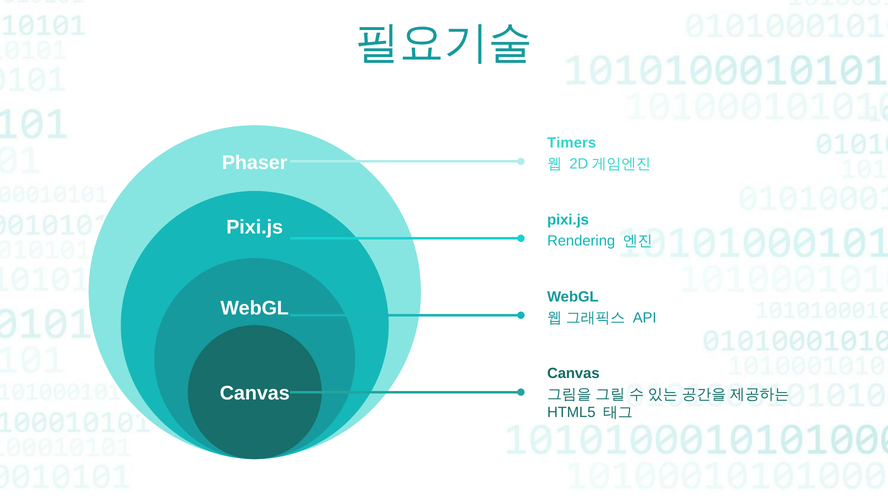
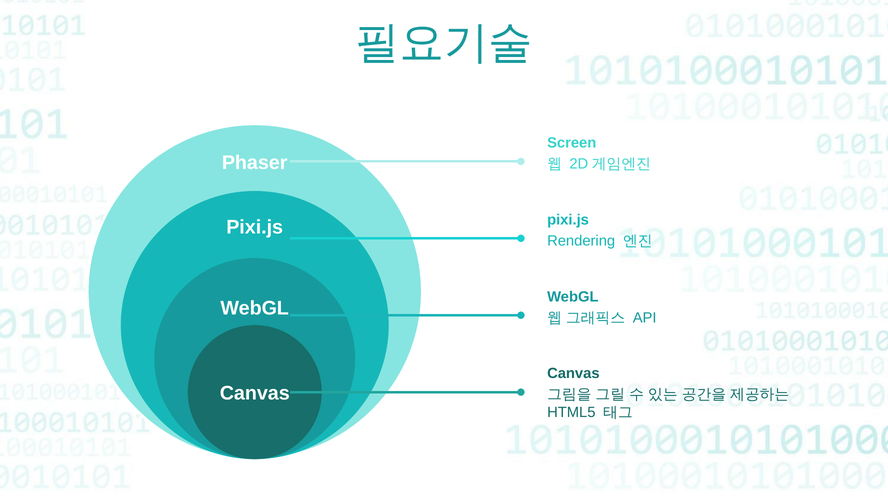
Timers: Timers -> Screen (572, 143)
